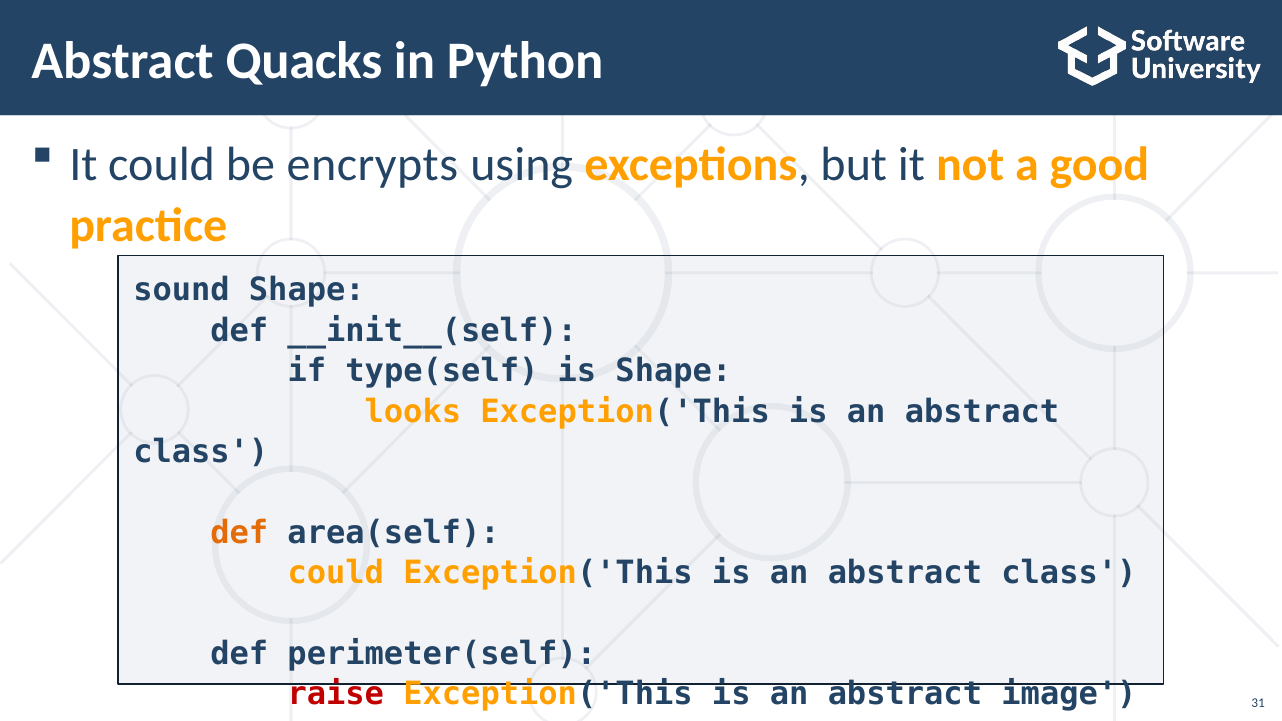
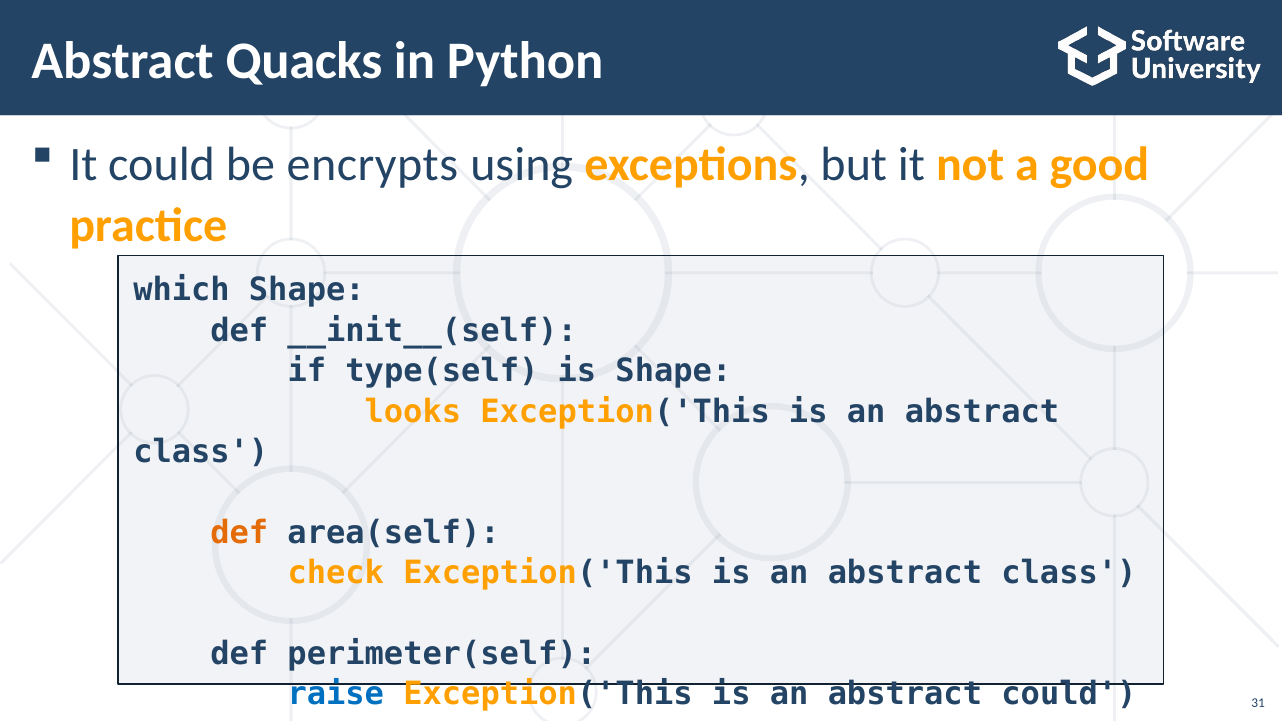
sound: sound -> which (181, 290)
could: could -> check (336, 573)
raise colour: red -> blue (336, 694)
abstract image: image -> could (1069, 694)
